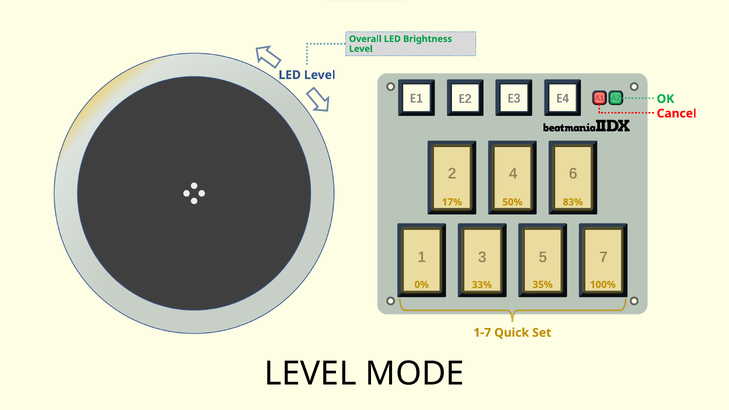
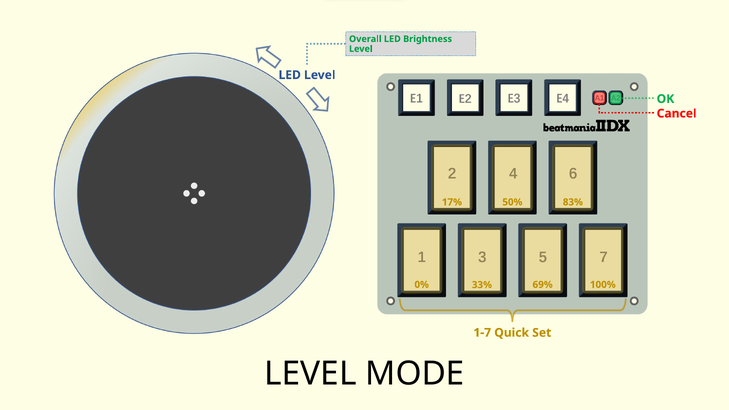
35%: 35% -> 69% (543, 285)
